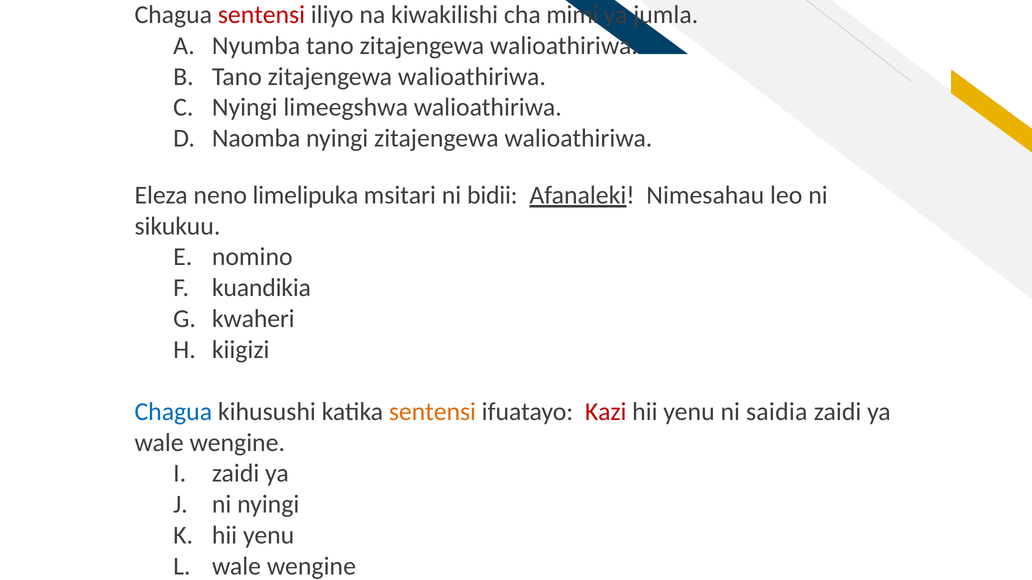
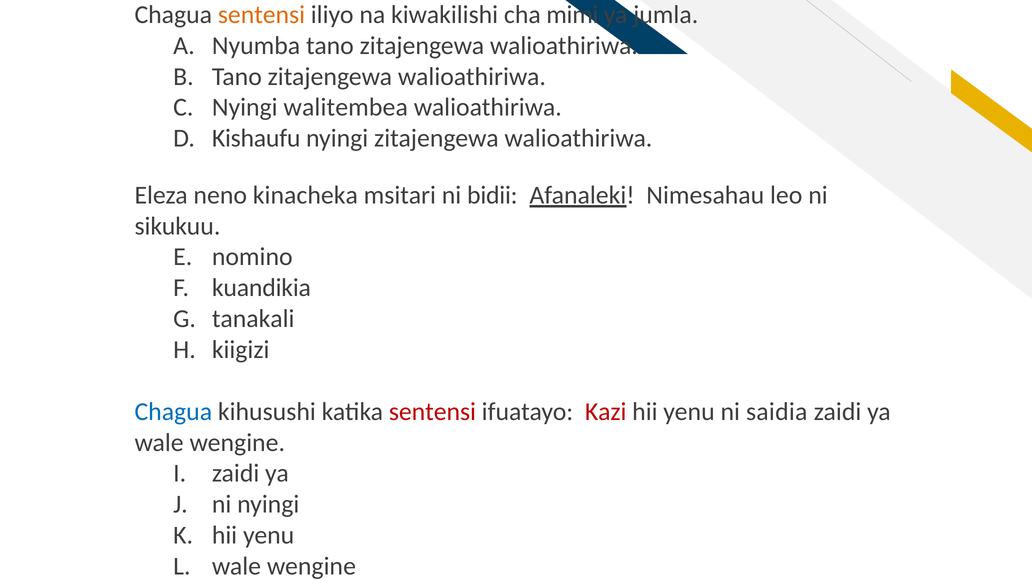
sentensi colour: red -> orange (261, 15)
limeegshwa: limeegshwa -> walitembea (346, 108)
Naomba: Naomba -> Kishaufu (256, 138)
limelipuka: limelipuka -> kinacheka (305, 195)
kwaheri: kwaheri -> tanakali (253, 319)
sentensi colour: orange -> red (432, 412)
